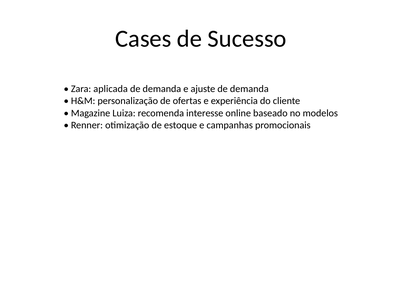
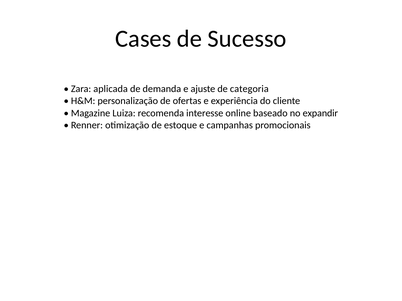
ajuste de demanda: demanda -> categoria (249, 89)
modelos: modelos -> expandir (320, 113)
